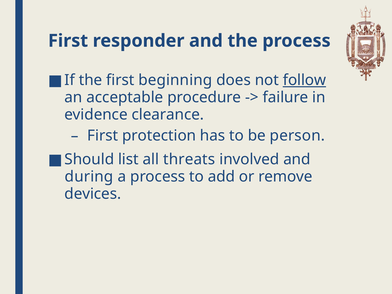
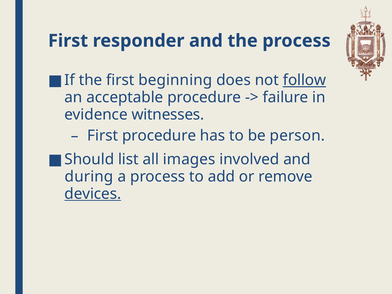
clearance: clearance -> witnesses (168, 115)
First protection: protection -> procedure (159, 136)
threats: threats -> images (189, 159)
devices underline: none -> present (93, 194)
